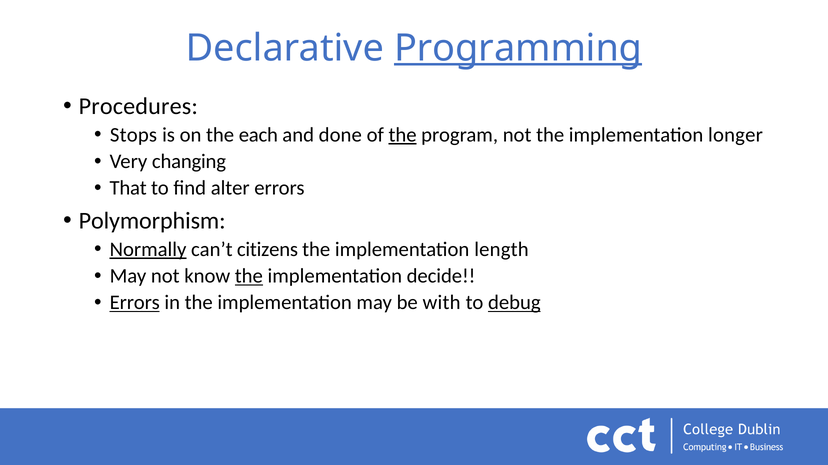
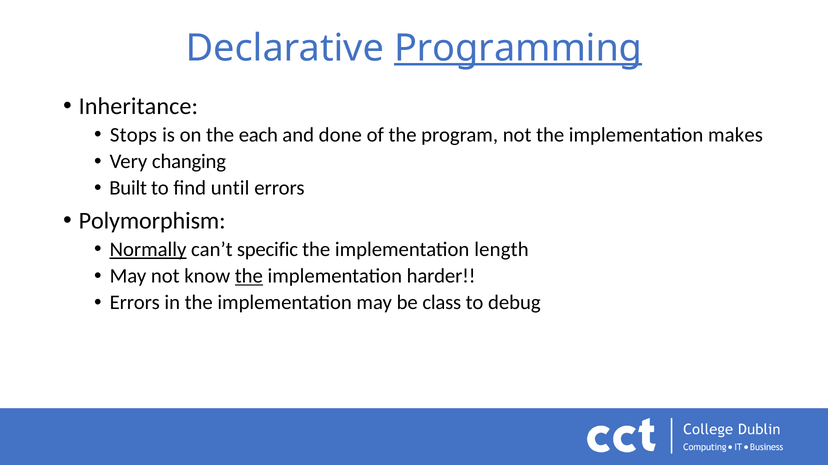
Procedures: Procedures -> Inheritance (138, 107)
the underline: present -> none (403, 135)
longer: longer -> makes (735, 135)
That: That -> Built (128, 188)
alter: alter -> until (230, 188)
citizens: citizens -> specific (267, 250)
decide: decide -> harder (441, 276)
Errors underline: present -> none (135, 303)
with: with -> class (442, 303)
debug underline: present -> none (514, 303)
